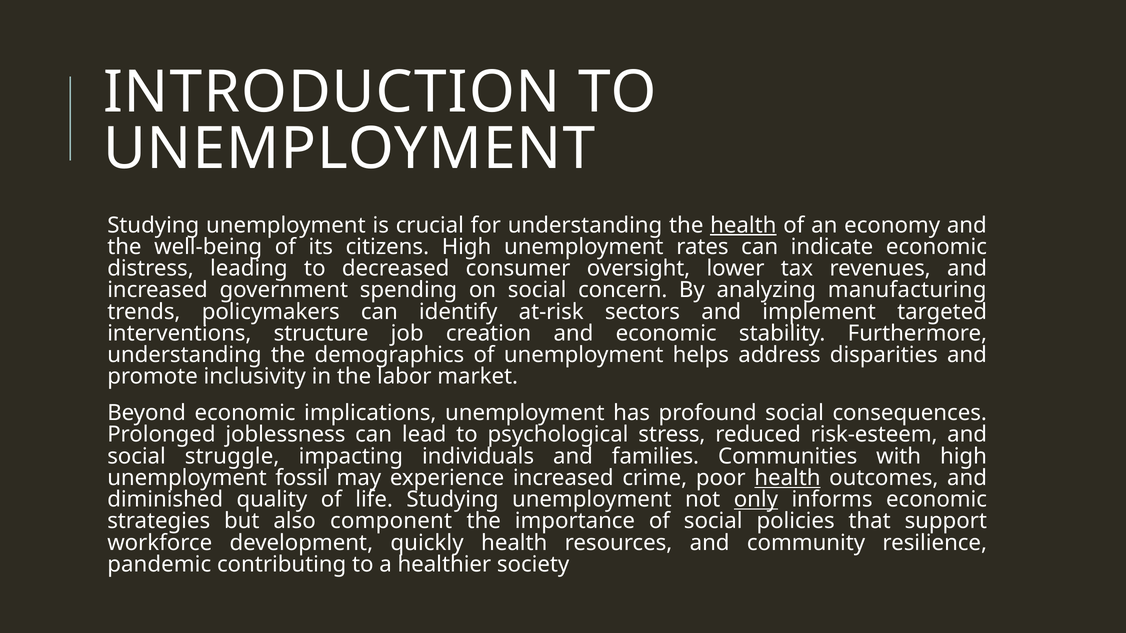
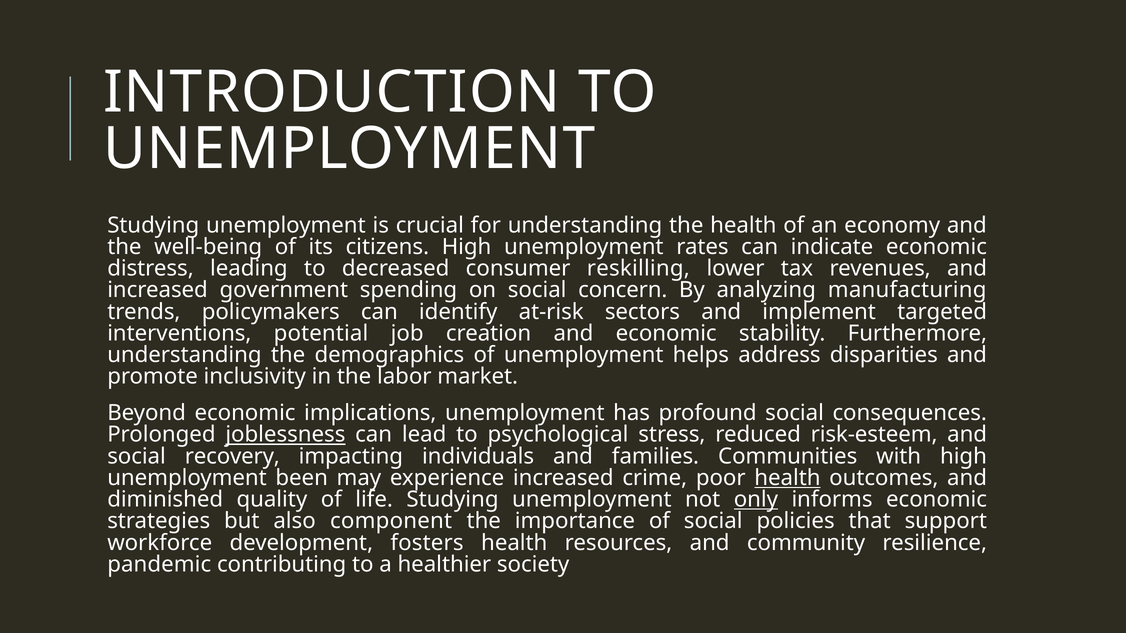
health underline: present -> none (743, 225)
oversight: oversight -> reskilling (638, 269)
structure: structure -> potential (321, 334)
joblessness underline: none -> present (285, 435)
struggle: struggle -> recovery (232, 456)
fossil: fossil -> been (302, 478)
quickly: quickly -> fosters (427, 543)
